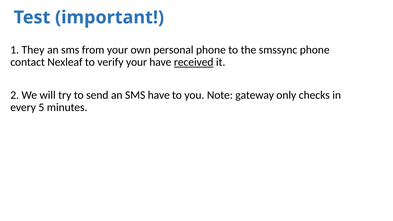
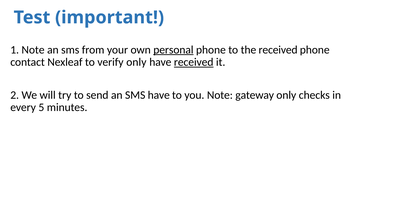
1 They: They -> Note (33, 50)
personal underline: none -> present (173, 50)
the smssync: smssync -> received (278, 50)
verify your: your -> only (136, 62)
